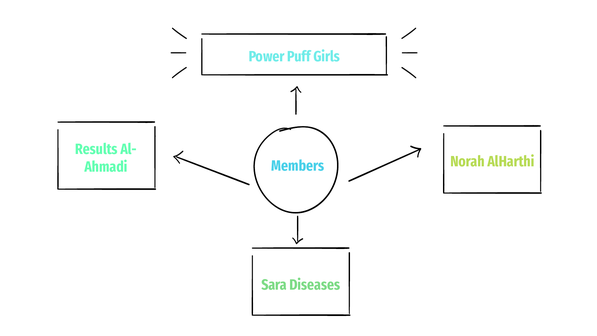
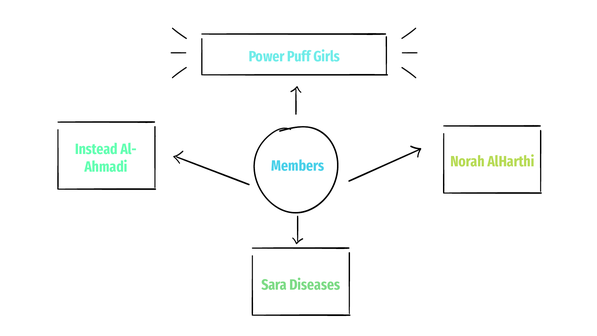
Results: Results -> Instead (96, 149)
